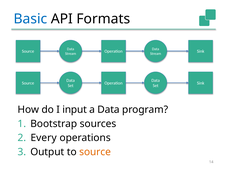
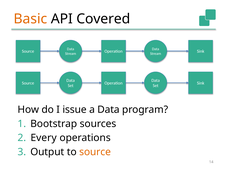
Basic colour: blue -> orange (30, 19)
Formats: Formats -> Covered (103, 19)
input: input -> issue (75, 110)
